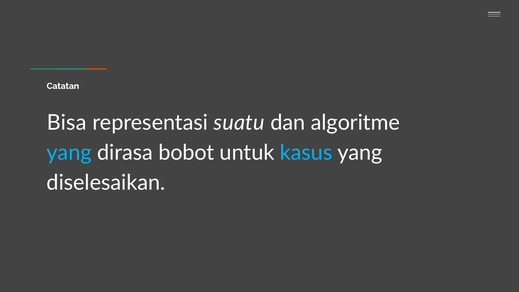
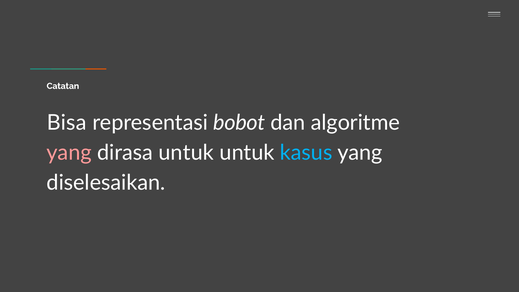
suatu: suatu -> bobot (239, 123)
yang colour: light blue -> pink (69, 153)
dirasa bobot: bobot -> untuk (186, 153)
